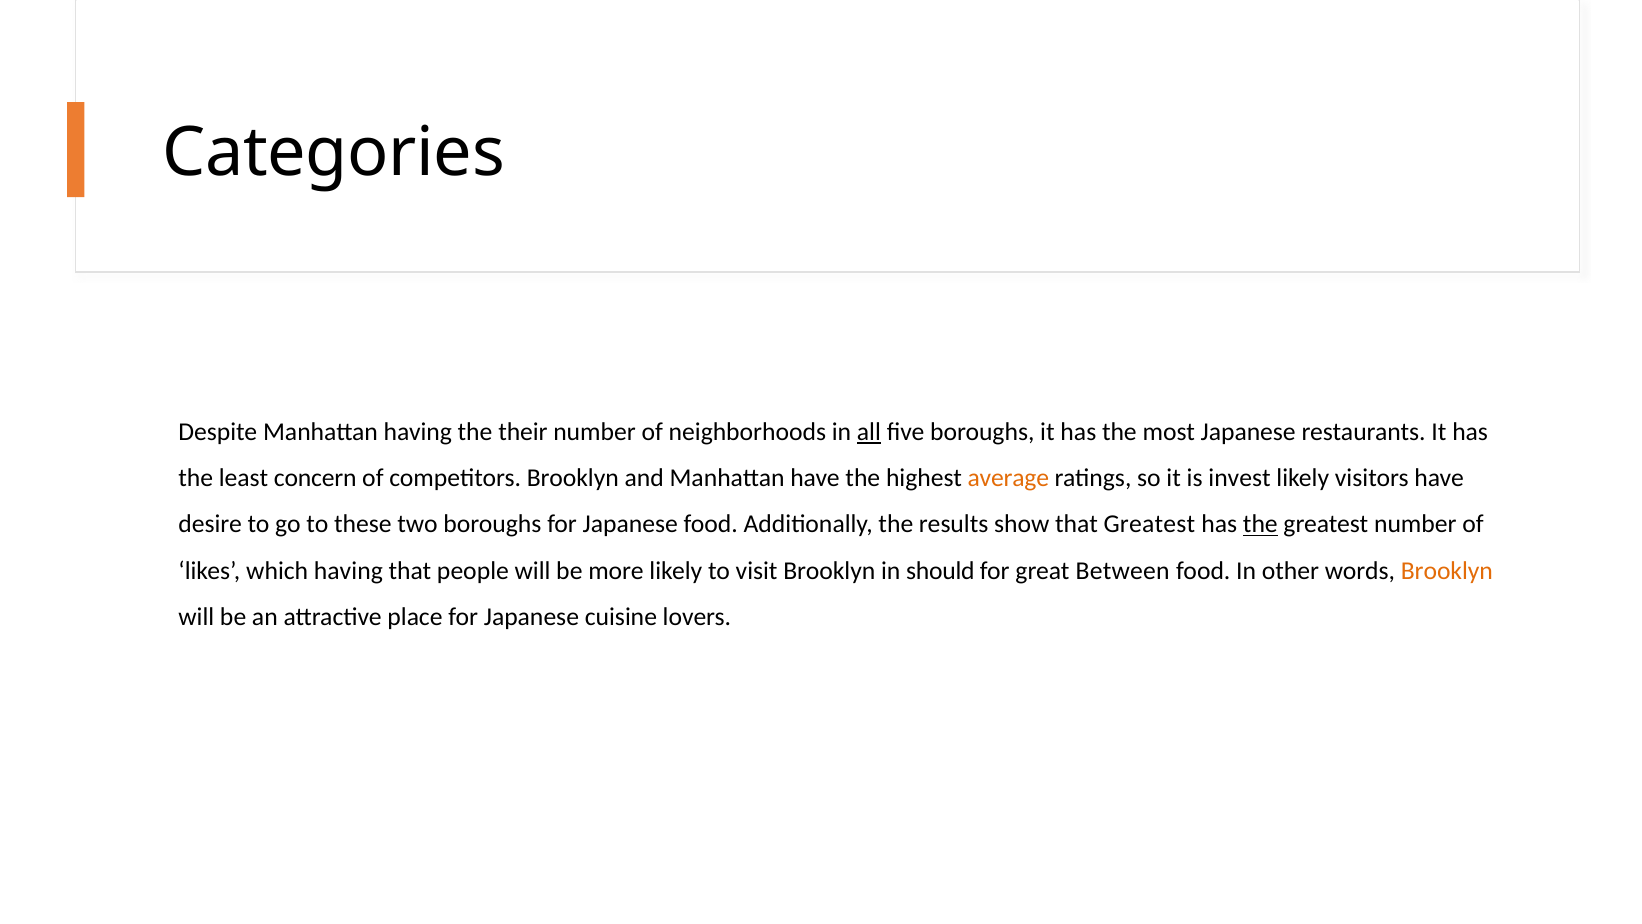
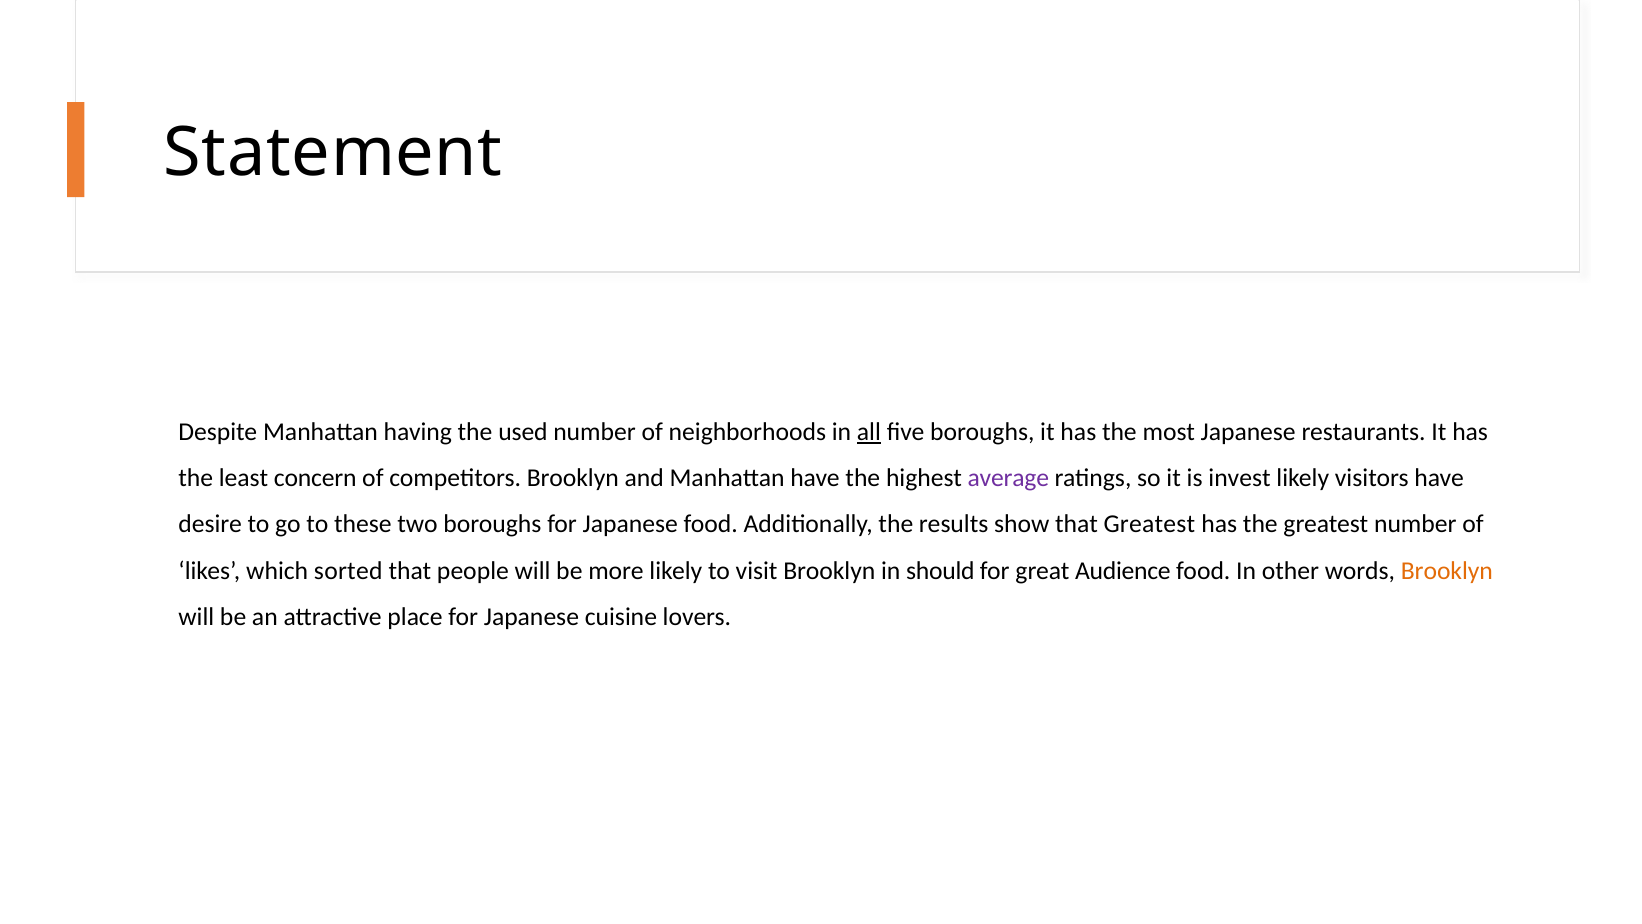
Categories: Categories -> Statement (333, 153)
their: their -> used (523, 432)
average colour: orange -> purple (1008, 478)
the underline: present -> none (1260, 524)
which having: having -> sorted (348, 570)
Between: Between -> Audience (1123, 570)
